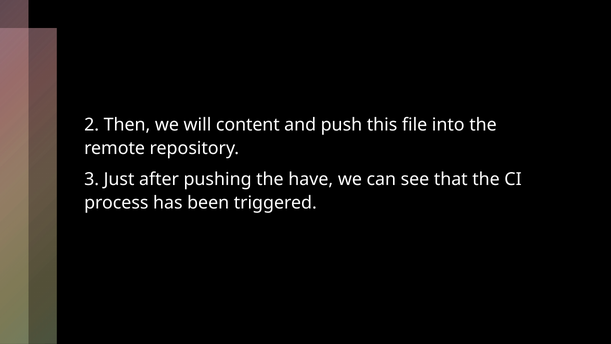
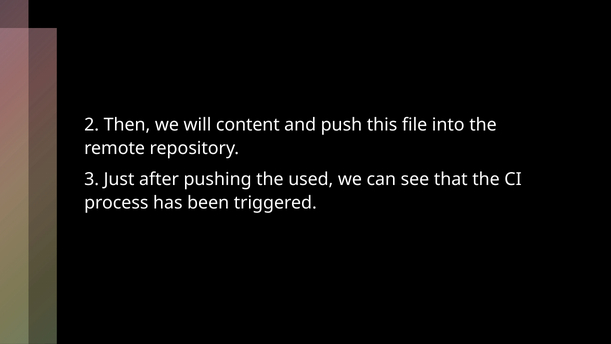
have: have -> used (311, 179)
